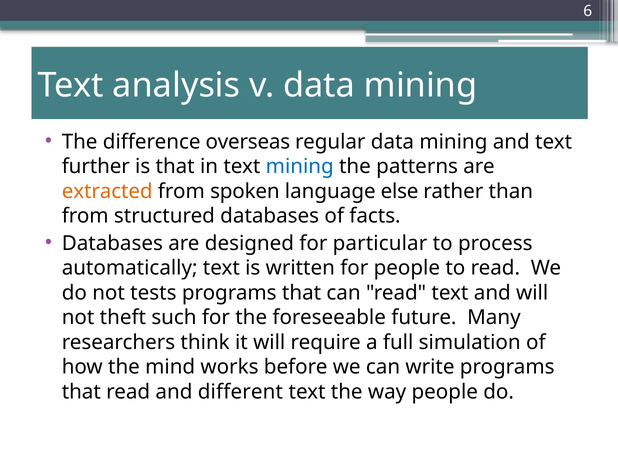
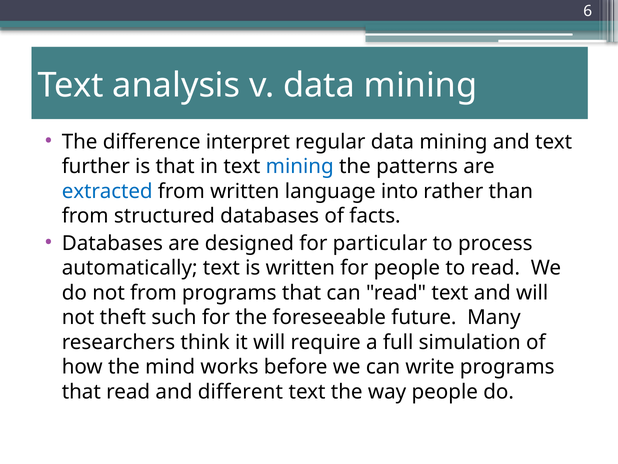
overseas: overseas -> interpret (248, 142)
extracted colour: orange -> blue (107, 191)
from spoken: spoken -> written (245, 191)
else: else -> into (400, 191)
not tests: tests -> from (153, 292)
